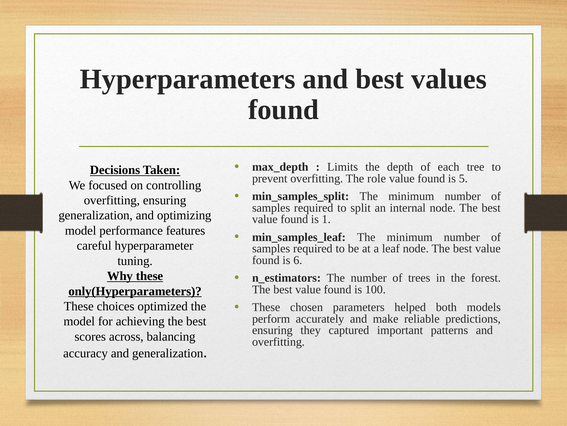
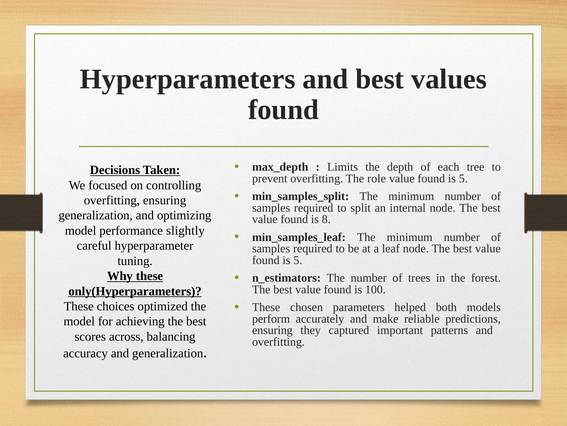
is 1: 1 -> 8 (326, 219)
features: features -> slightly (185, 230)
6: 6 -> 5 (298, 260)
